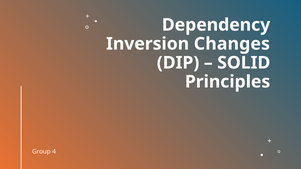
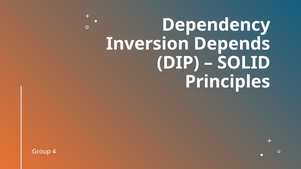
Changes: Changes -> Depends (232, 44)
